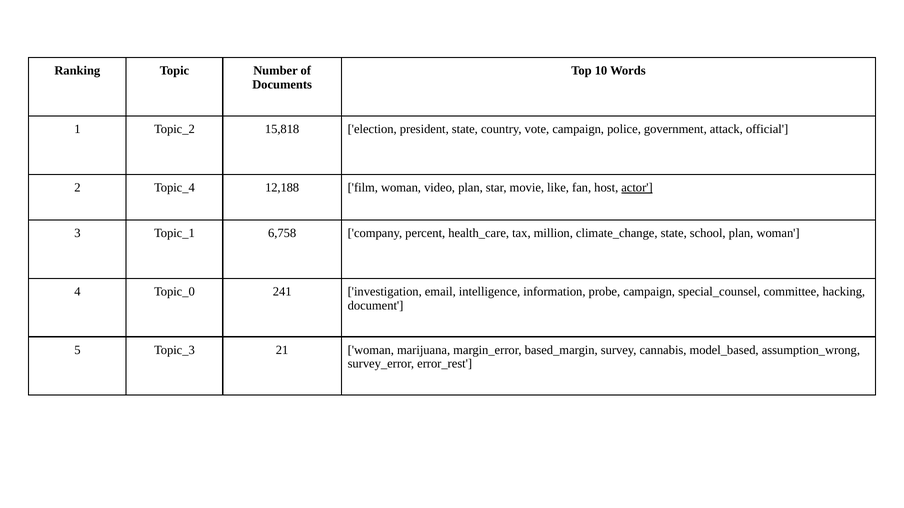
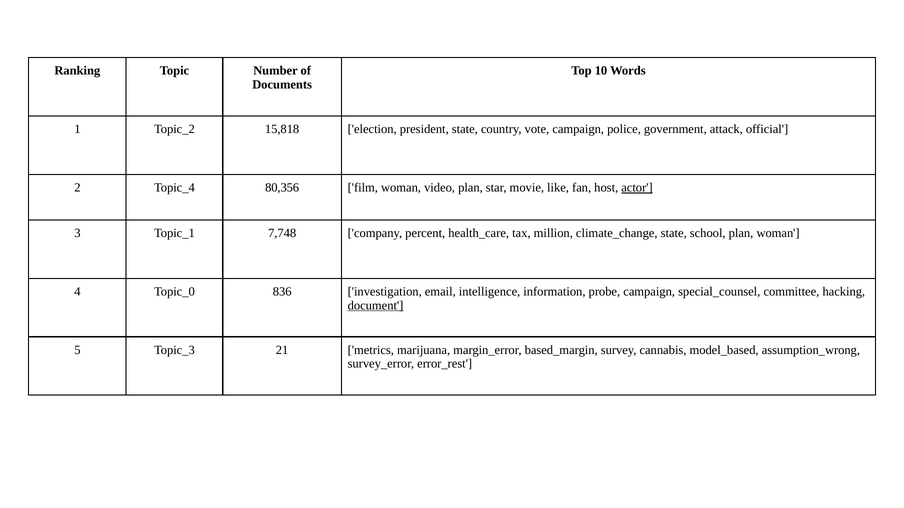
12,188: 12,188 -> 80,356 (282, 188)
6,758: 6,758 -> 7,748 (282, 233)
241: 241 -> 836 (282, 292)
document underline: none -> present (376, 306)
21 woman: woman -> metrics (371, 350)
